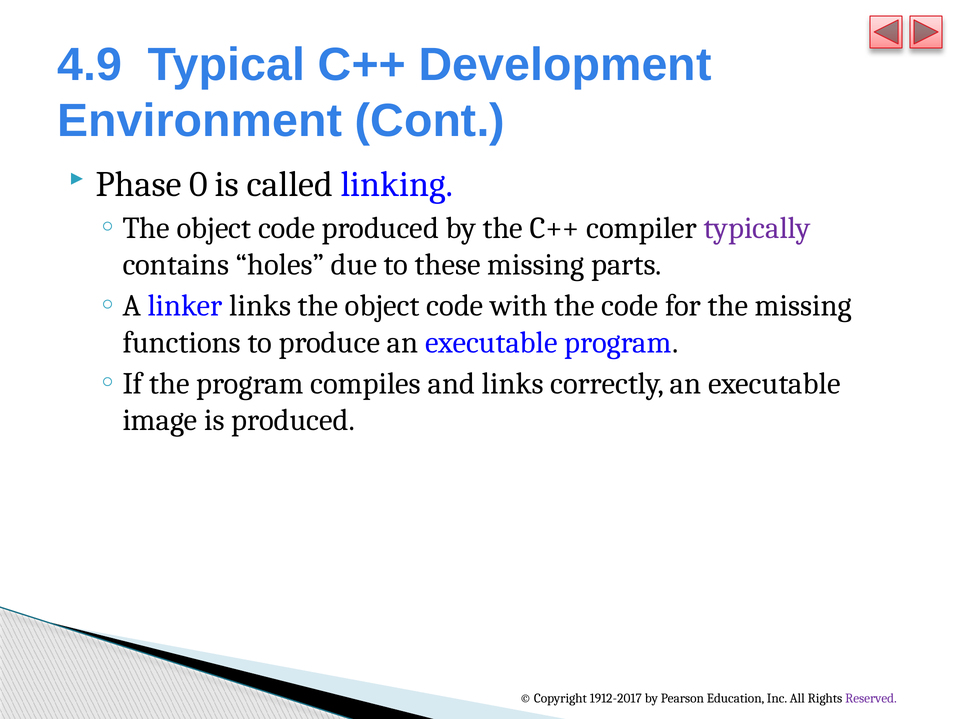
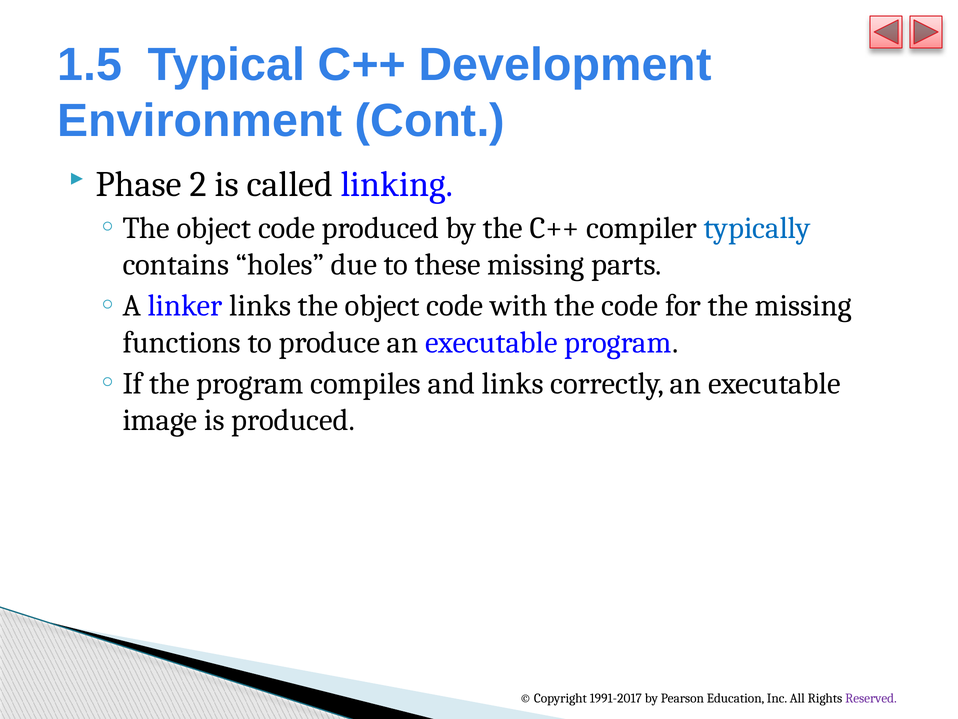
4.9: 4.9 -> 1.5 (90, 65)
0: 0 -> 2 (198, 184)
typically colour: purple -> blue (757, 228)
1912-2017: 1912-2017 -> 1991-2017 (616, 698)
